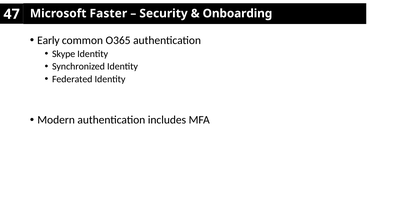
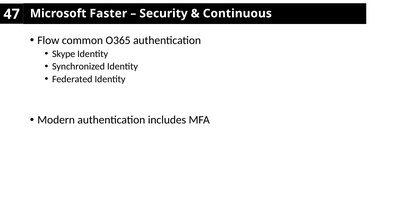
Onboarding: Onboarding -> Continuous (237, 13)
Early: Early -> Flow (48, 40)
